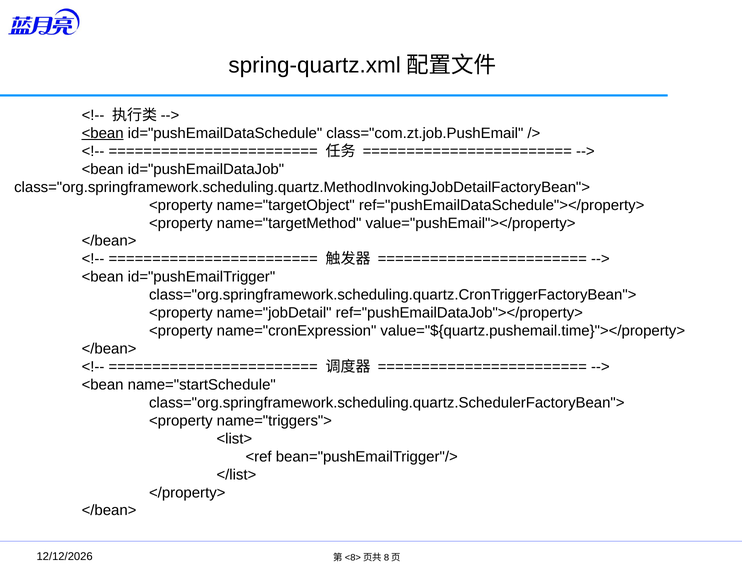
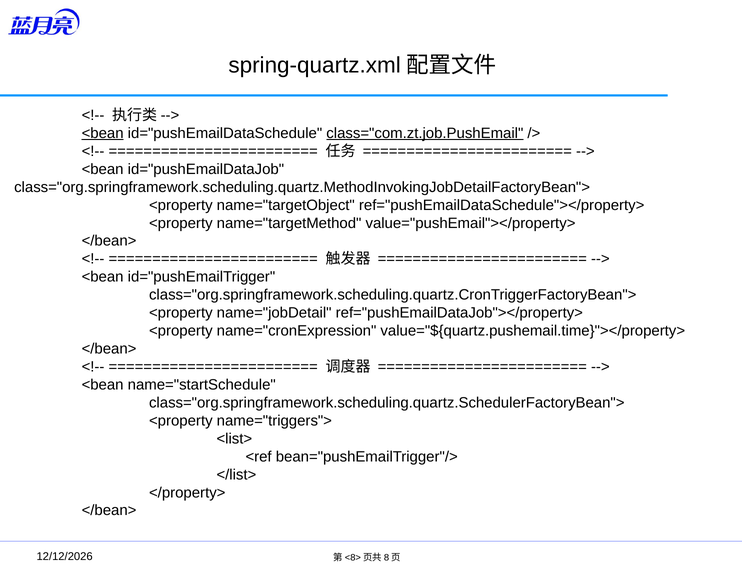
class="com.zt.job.PushEmail underline: none -> present (425, 133)
